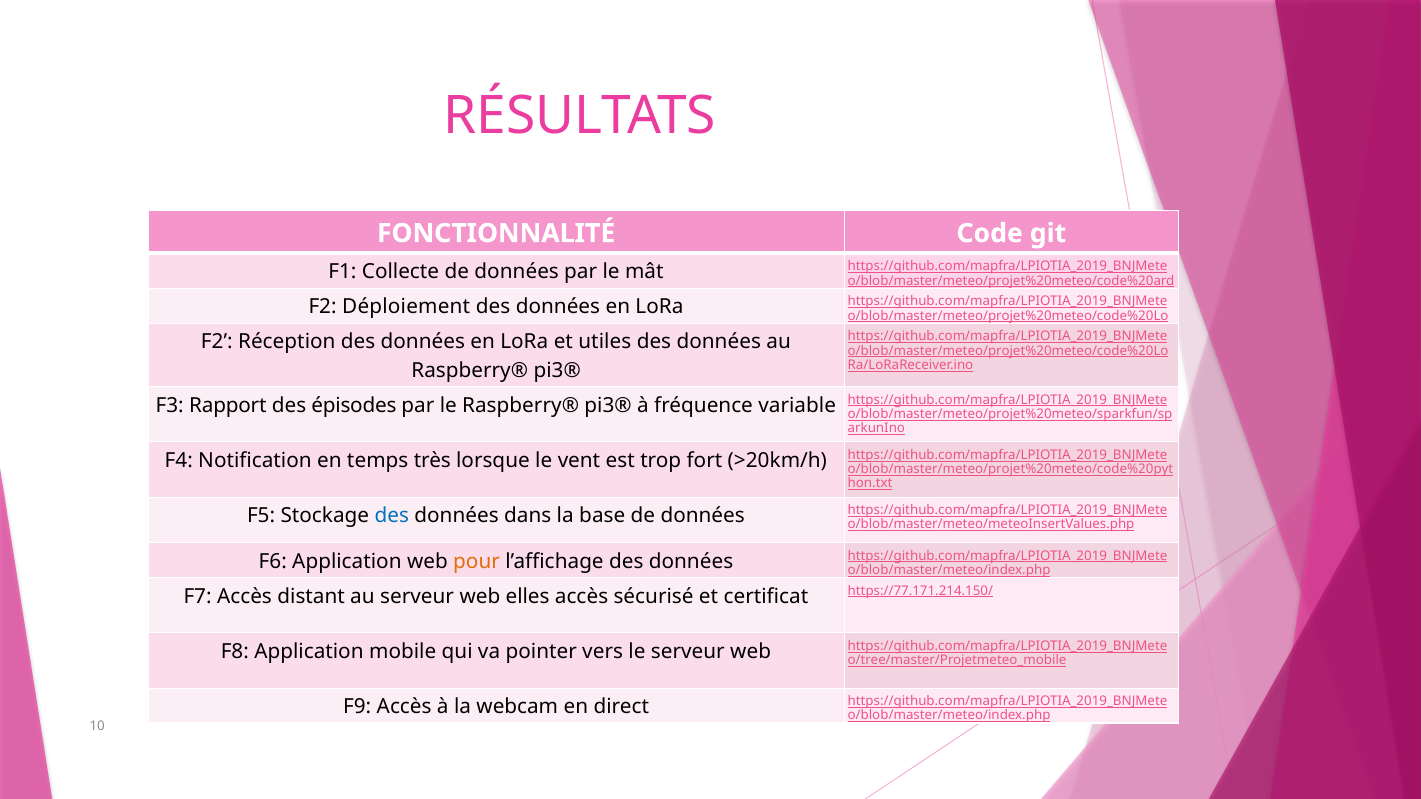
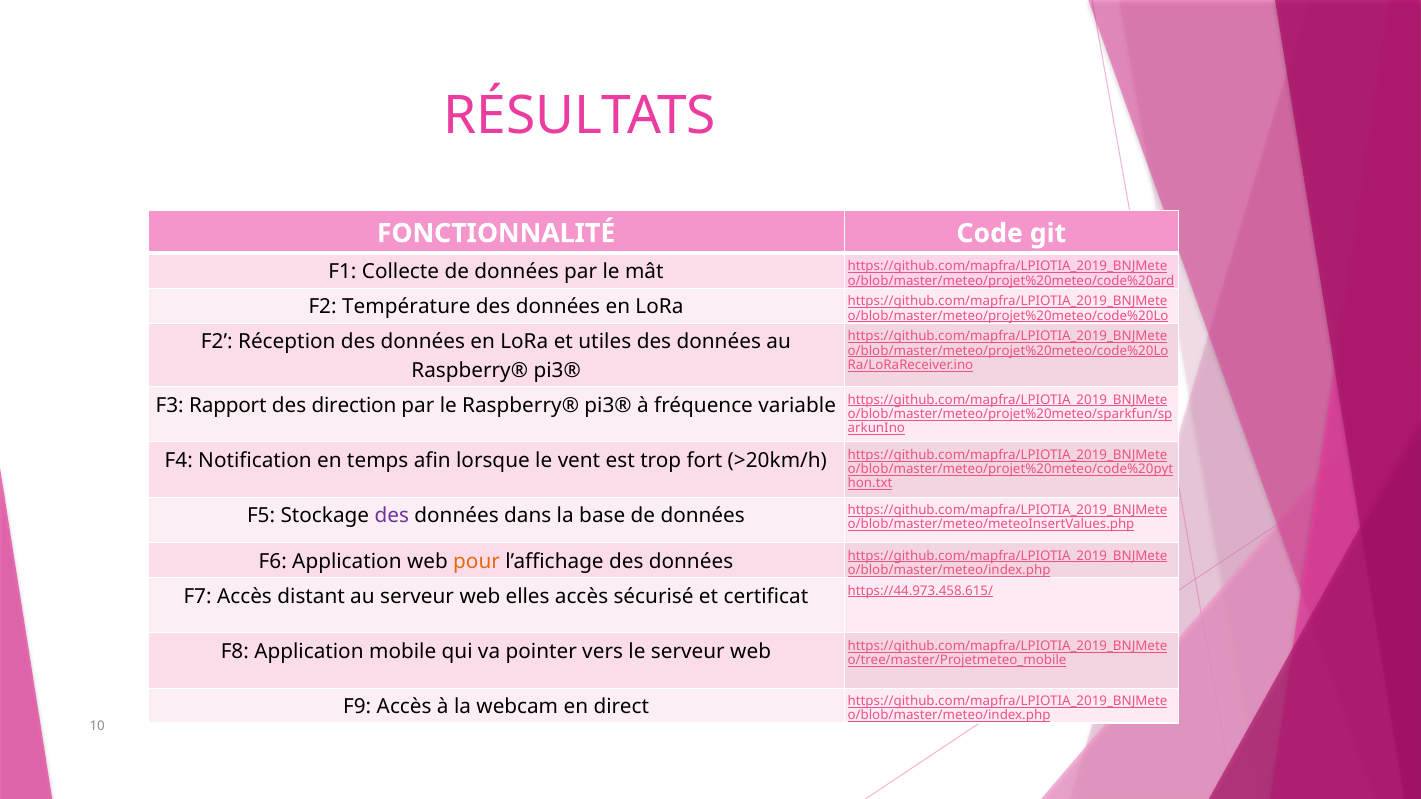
Déploiement: Déploiement -> Température (406, 307)
épisodes: épisodes -> direction (354, 405)
très: très -> afin (432, 461)
des colour: blue -> purple (392, 516)
https://77.171.214.150/: https://77.171.214.150/ -> https://44.973.458.615/ (920, 591)
